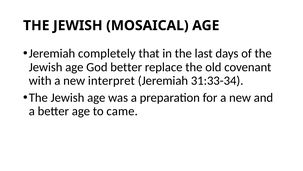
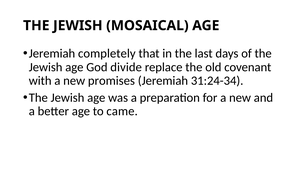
God better: better -> divide (126, 67)
interpret: interpret -> promises (111, 80)
31:33-34: 31:33-34 -> 31:24-34 (217, 80)
